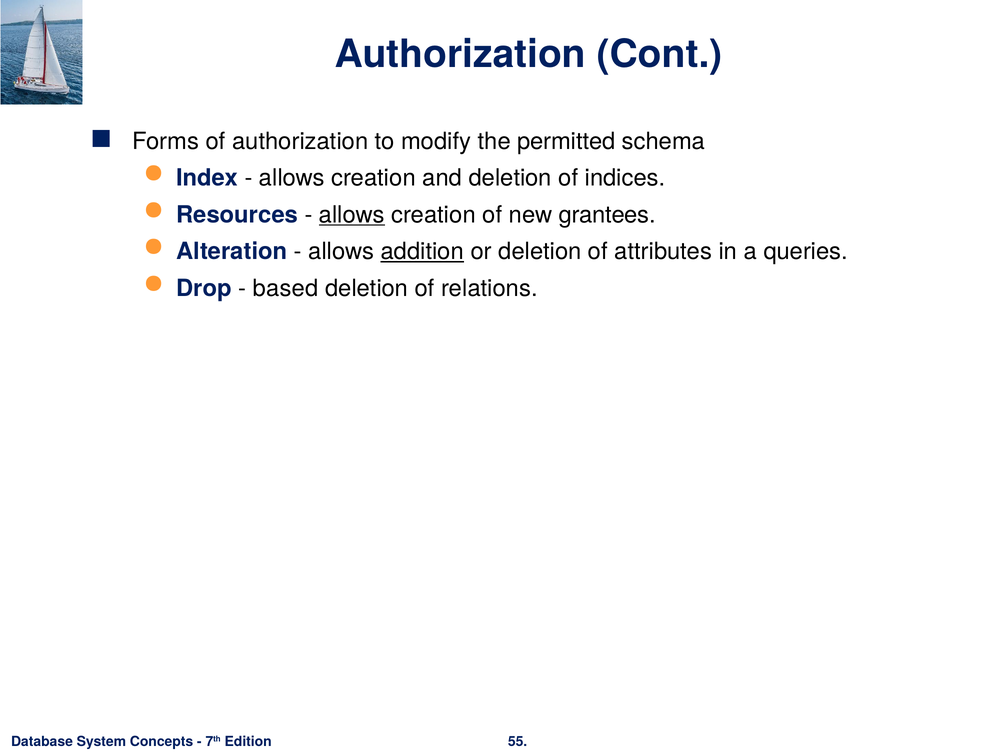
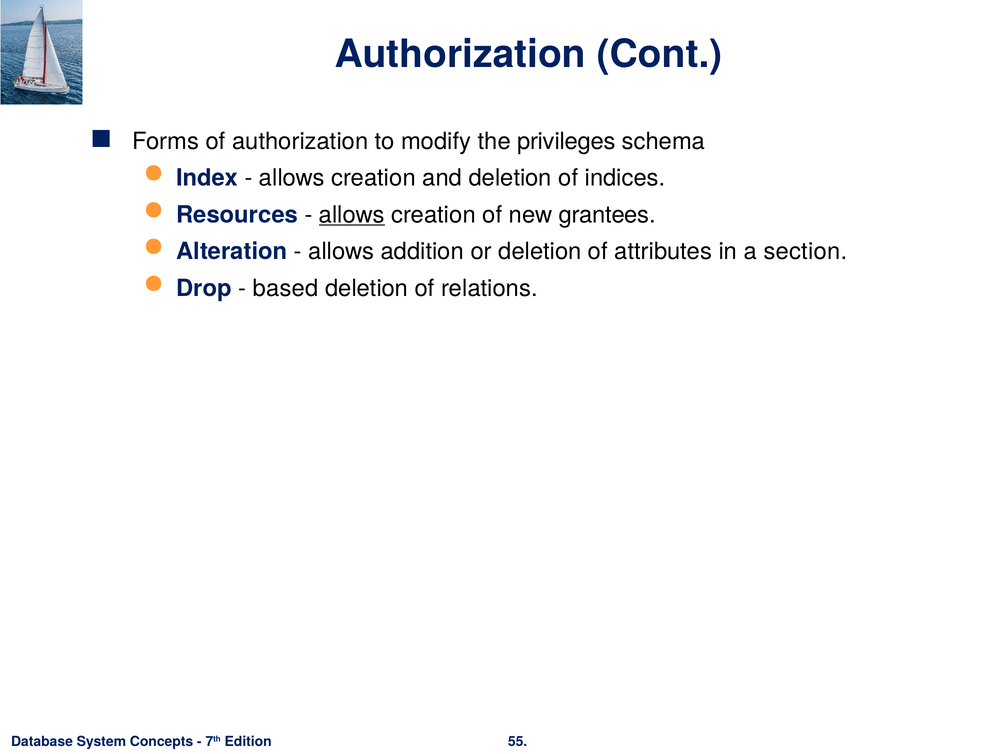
permitted: permitted -> privileges (566, 141)
addition underline: present -> none (422, 252)
queries: queries -> section (806, 252)
